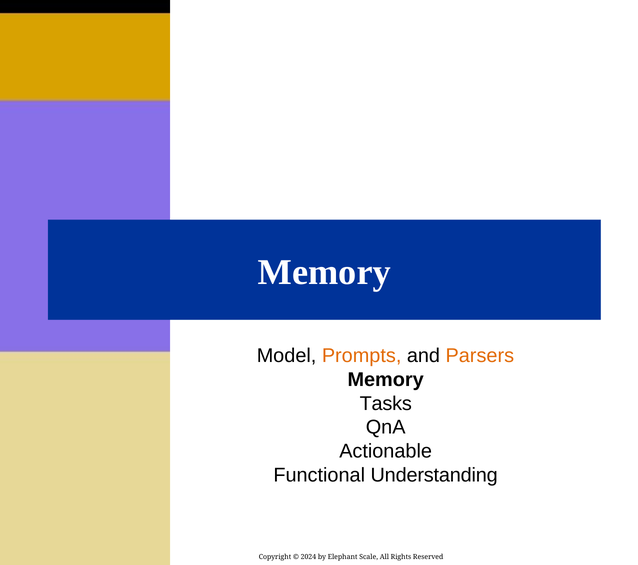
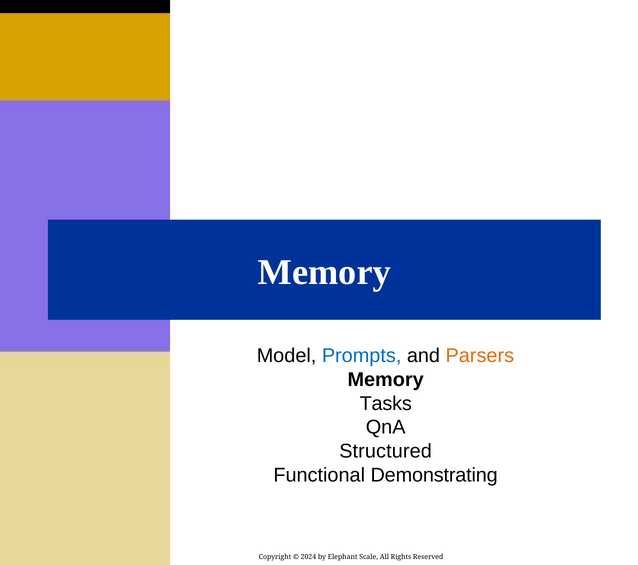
Prompts colour: orange -> blue (362, 356)
Actionable: Actionable -> Structured (386, 451)
Understanding: Understanding -> Demonstrating (434, 475)
